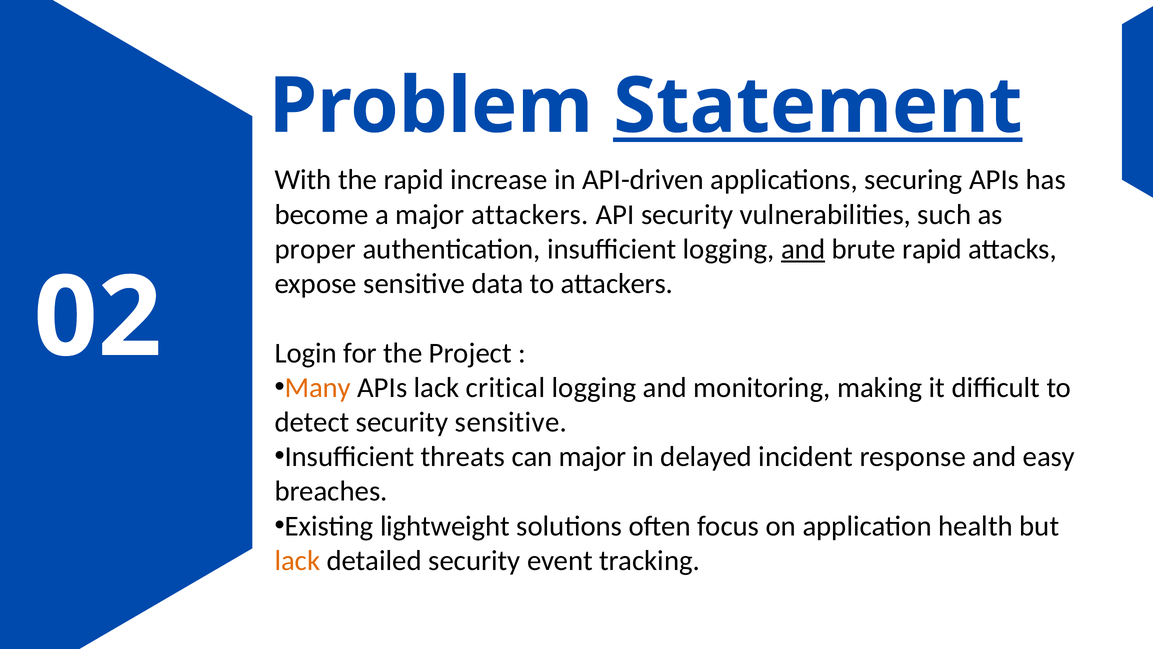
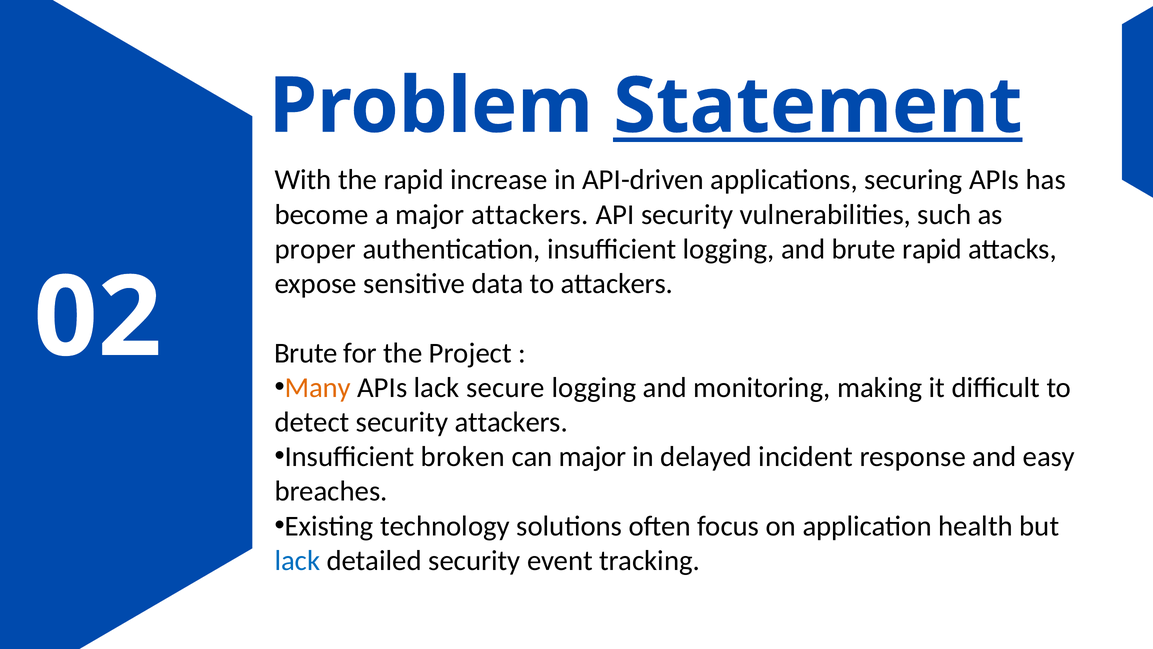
and underline: present -> none (803, 249)
Login: Login -> Brute (306, 353)
critical: critical -> secure (505, 387)
security sensitive: sensitive -> attackers (511, 422)
threats: threats -> broken (463, 457)
lightweight: lightweight -> technology (445, 526)
lack colour: orange -> blue (297, 560)
